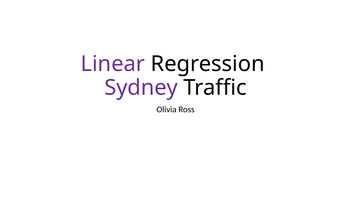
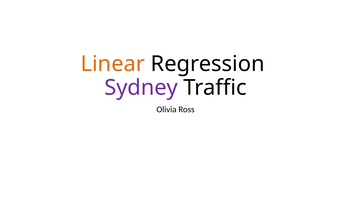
Linear colour: purple -> orange (113, 64)
